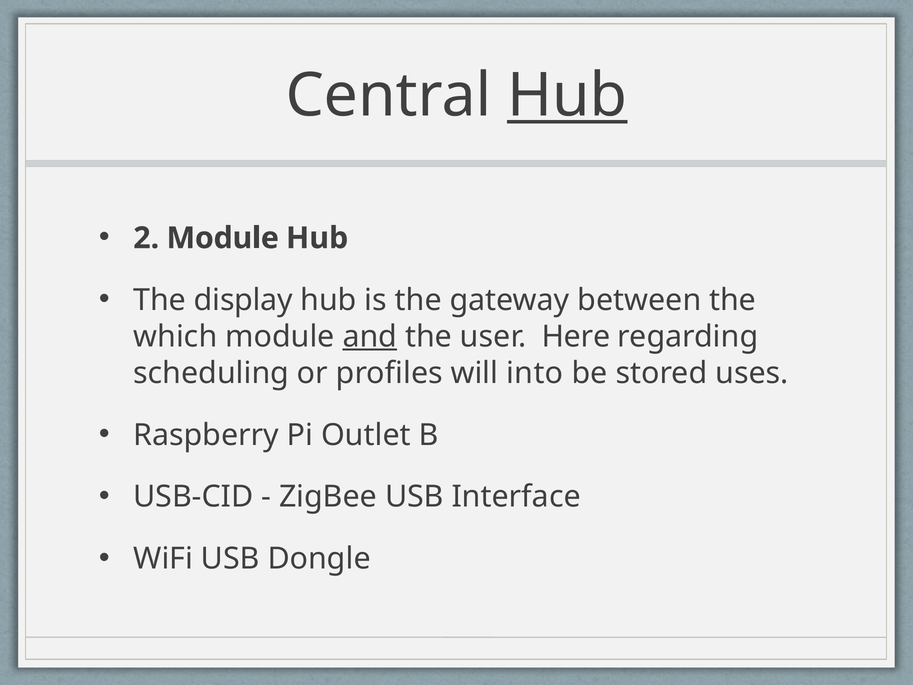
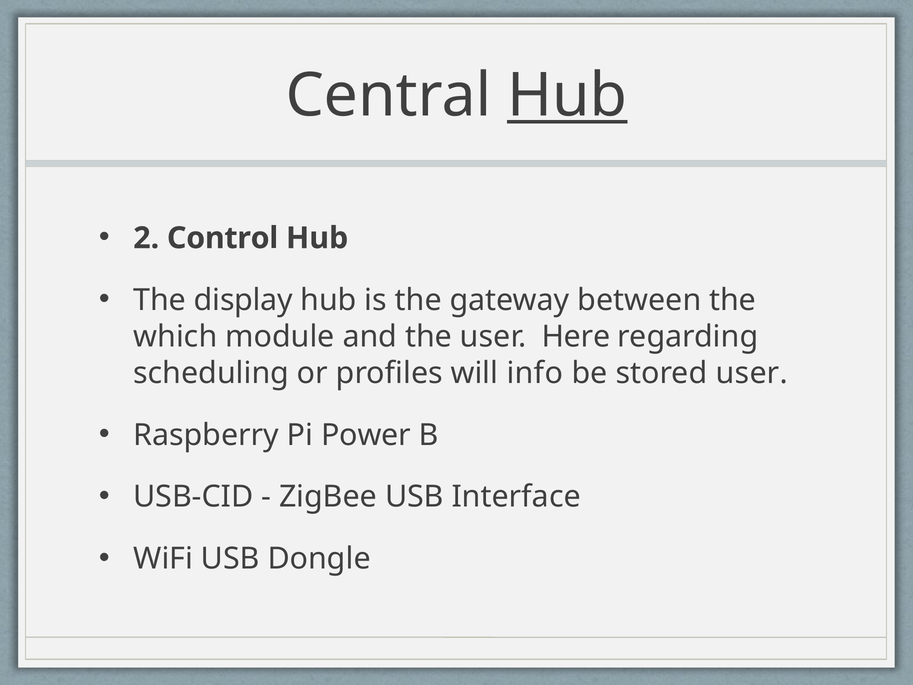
2 Module: Module -> Control (223, 238)
and underline: present -> none (370, 336)
into: into -> info (535, 373)
stored uses: uses -> user (752, 373)
Outlet: Outlet -> Power (366, 435)
